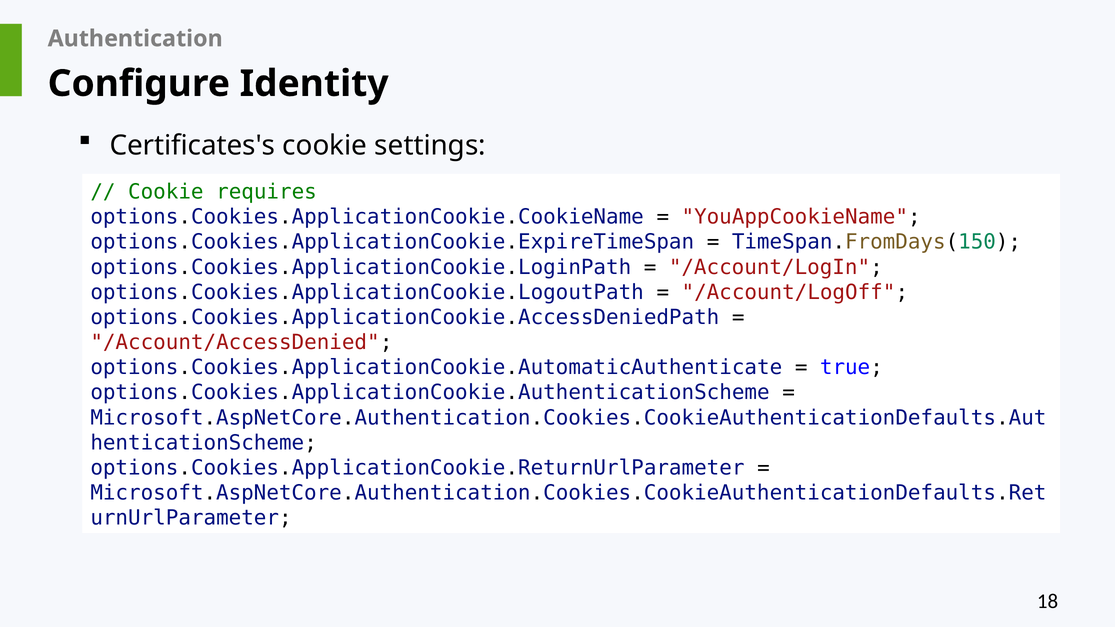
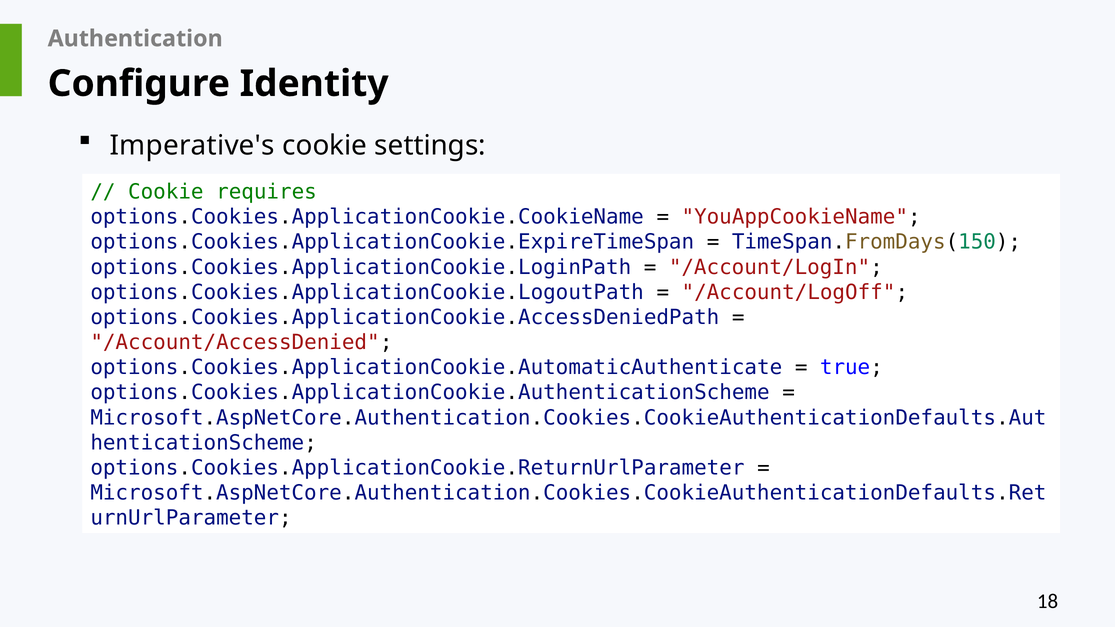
Certificates's: Certificates's -> Imperative's (192, 145)
